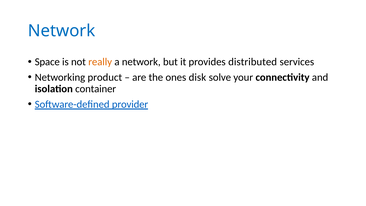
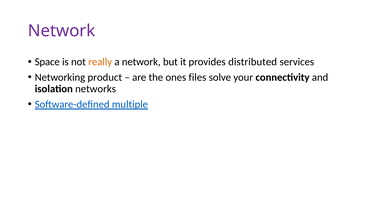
Network colour: blue -> purple (62, 31)
disk: disk -> files (197, 77)
container: container -> networks (96, 89)
provider: provider -> multiple (130, 104)
